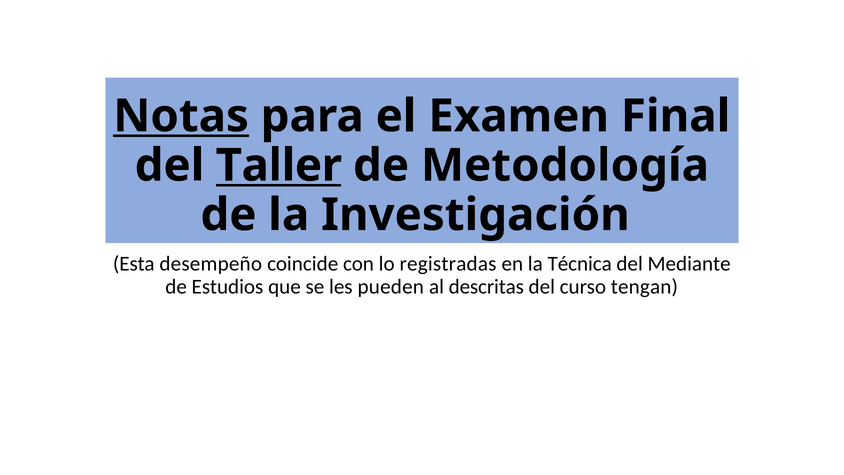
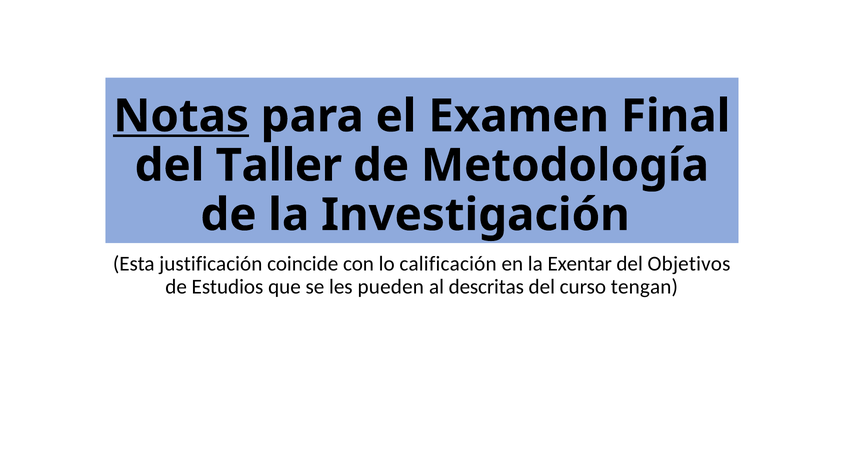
Taller underline: present -> none (279, 165)
desempeño: desempeño -> justificación (211, 264)
registradas: registradas -> calificación (448, 264)
Técnica: Técnica -> Exentar (580, 264)
Mediante: Mediante -> Objetivos (689, 264)
